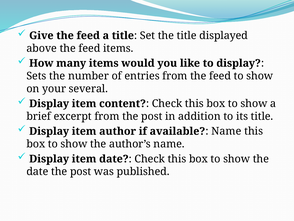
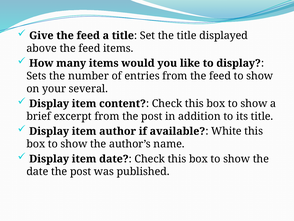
available Name: Name -> White (226, 131)
